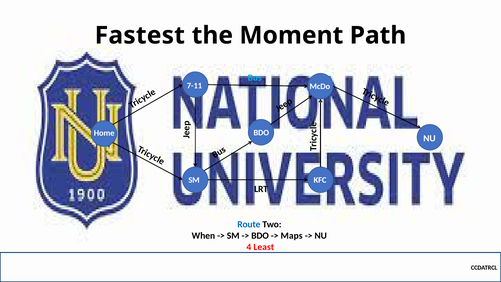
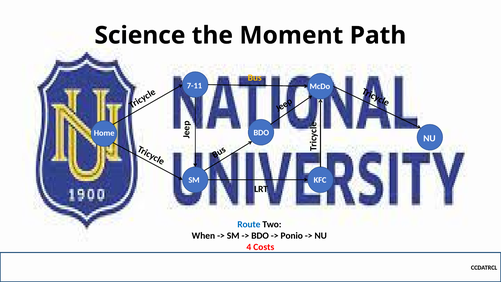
Fastest: Fastest -> Science (140, 35)
Bus colour: light blue -> yellow (255, 78)
Maps: Maps -> Ponio (292, 235)
Least: Least -> Costs (264, 247)
